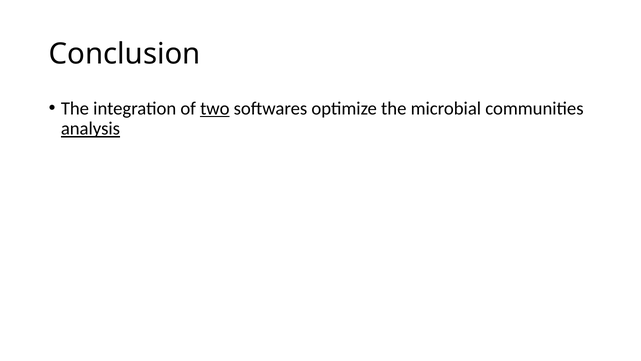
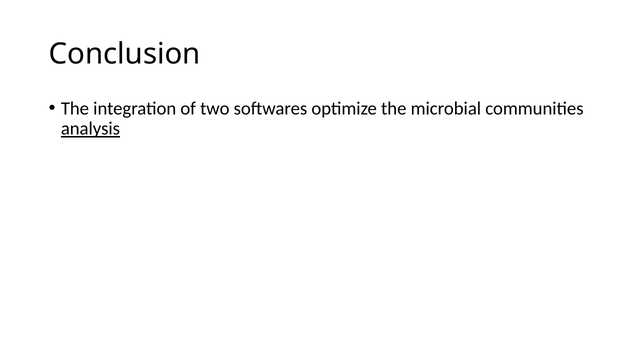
two underline: present -> none (215, 108)
